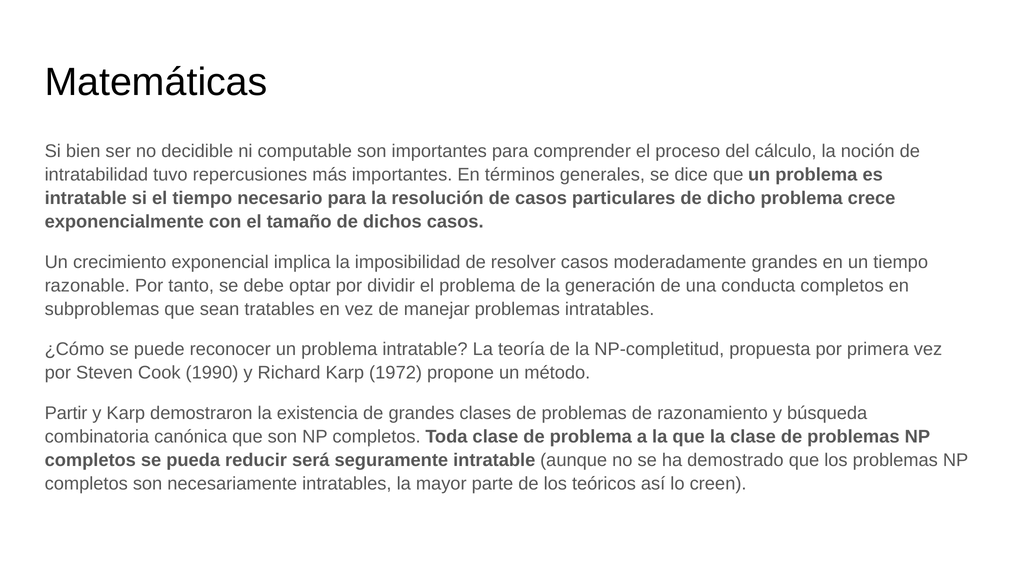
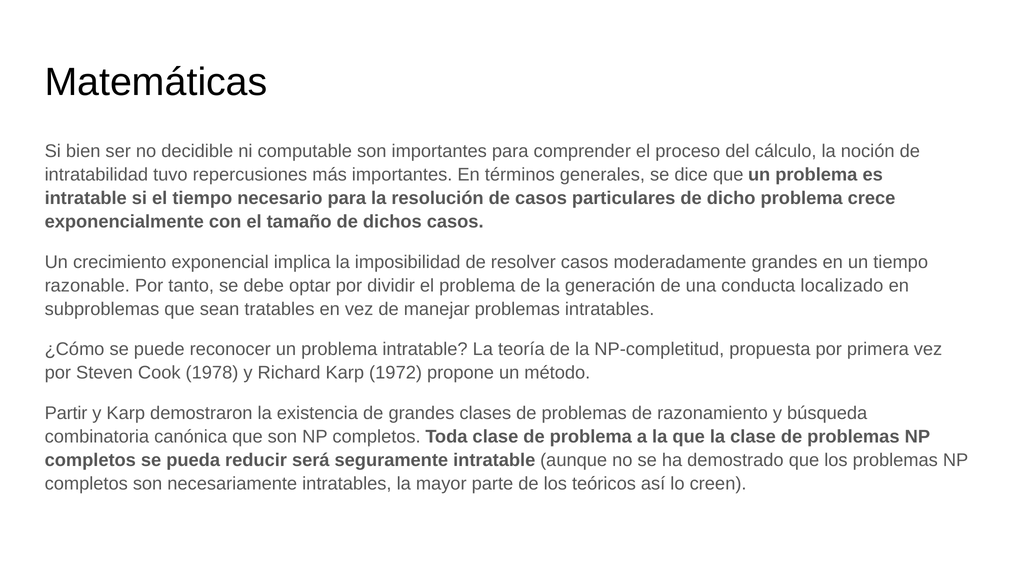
conducta completos: completos -> localizado (842, 285)
1990: 1990 -> 1978 (212, 373)
